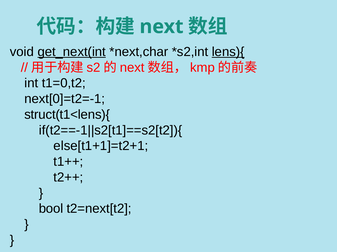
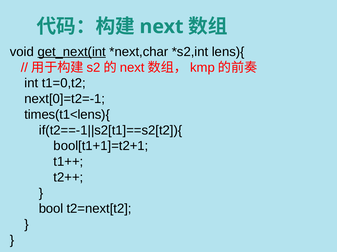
lens){ underline: present -> none (228, 52)
struct(t1<lens){: struct(t1<lens){ -> times(t1<lens){ (67, 115)
else[t1+1]=t2+1: else[t1+1]=t2+1 -> bool[t1+1]=t2+1 (101, 146)
